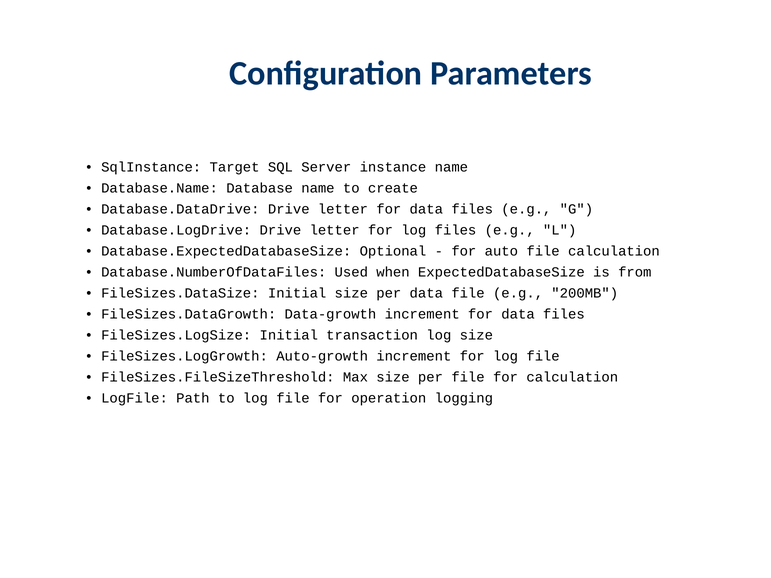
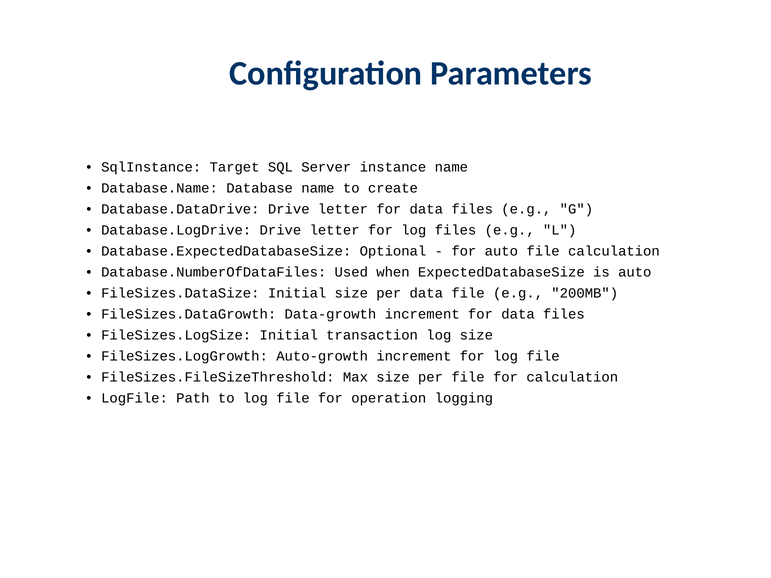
is from: from -> auto (635, 272)
